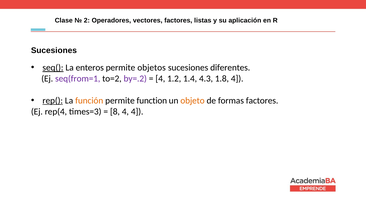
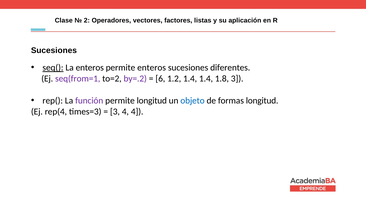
permite objetos: objetos -> enteros (152, 68)
4: 4 -> 6 (160, 79)
1.4 4.3: 4.3 -> 1.4 (206, 79)
1.8 4: 4 -> 3 (237, 79)
rep( underline: present -> none (53, 101)
función colour: orange -> purple (89, 101)
permite function: function -> longitud (152, 101)
objeto colour: orange -> blue (192, 101)
formas factores: factores -> longitud (262, 101)
8: 8 -> 3 (115, 112)
